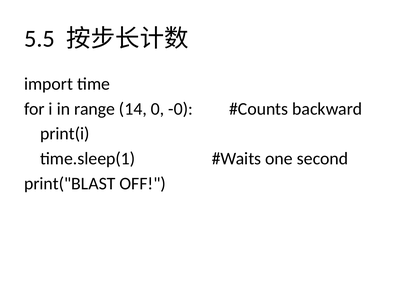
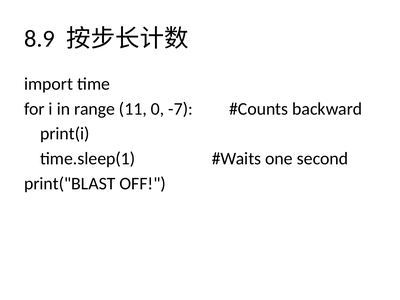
5.5: 5.5 -> 8.9 (39, 39)
14: 14 -> 11 (133, 109)
-0: -0 -> -7 (181, 109)
